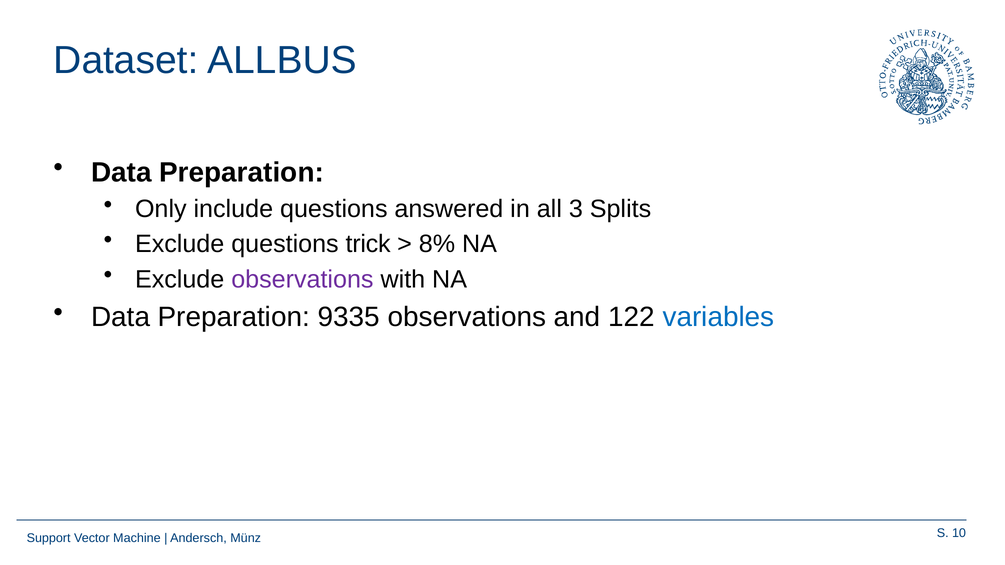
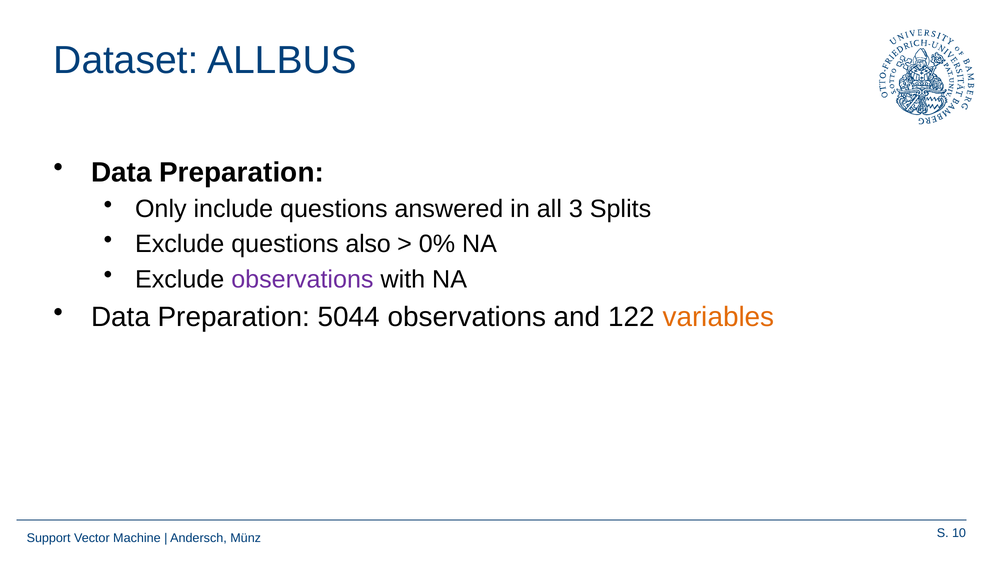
trick: trick -> also (368, 244)
8%: 8% -> 0% (437, 244)
9335: 9335 -> 5044 (349, 317)
variables colour: blue -> orange (719, 317)
